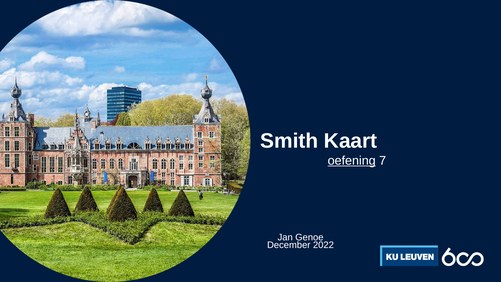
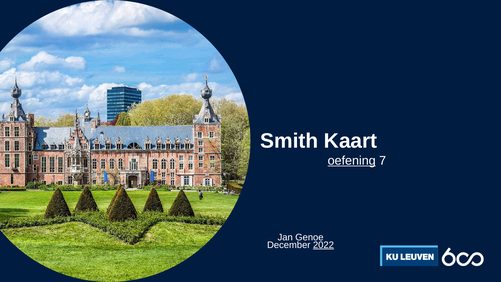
2022 underline: none -> present (323, 245)
